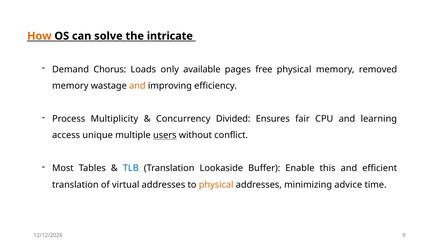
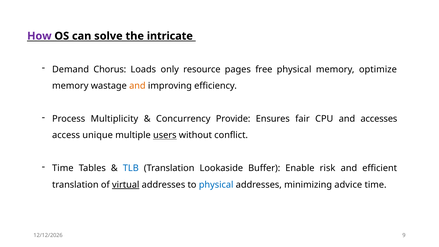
How colour: orange -> purple (39, 36)
available: available -> resource (202, 69)
removed: removed -> optimize (378, 69)
Divided: Divided -> Provide (233, 119)
learning: learning -> accesses (379, 119)
Most: Most -> Time (63, 168)
this: this -> risk (328, 168)
virtual underline: none -> present (126, 185)
physical colour: orange -> blue (216, 185)
